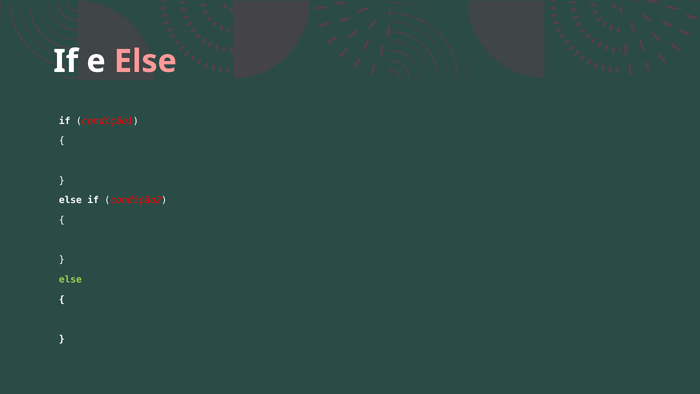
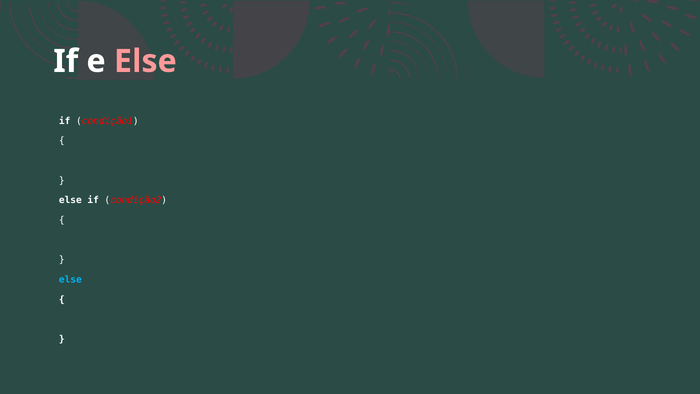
else colour: light green -> light blue (70, 279)
